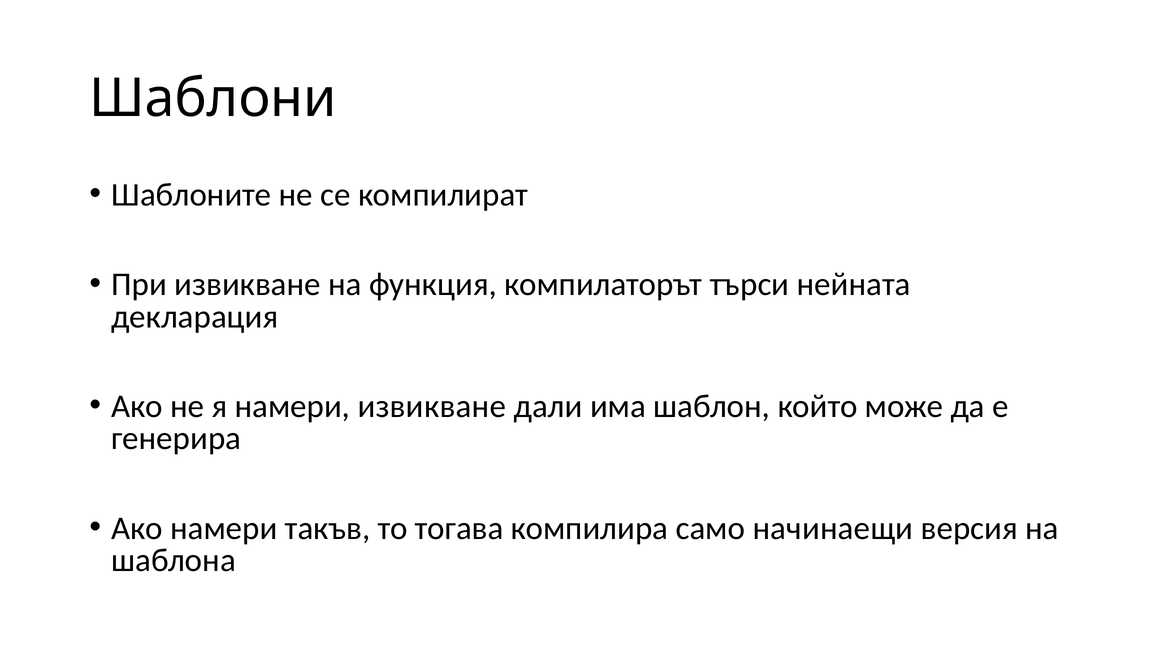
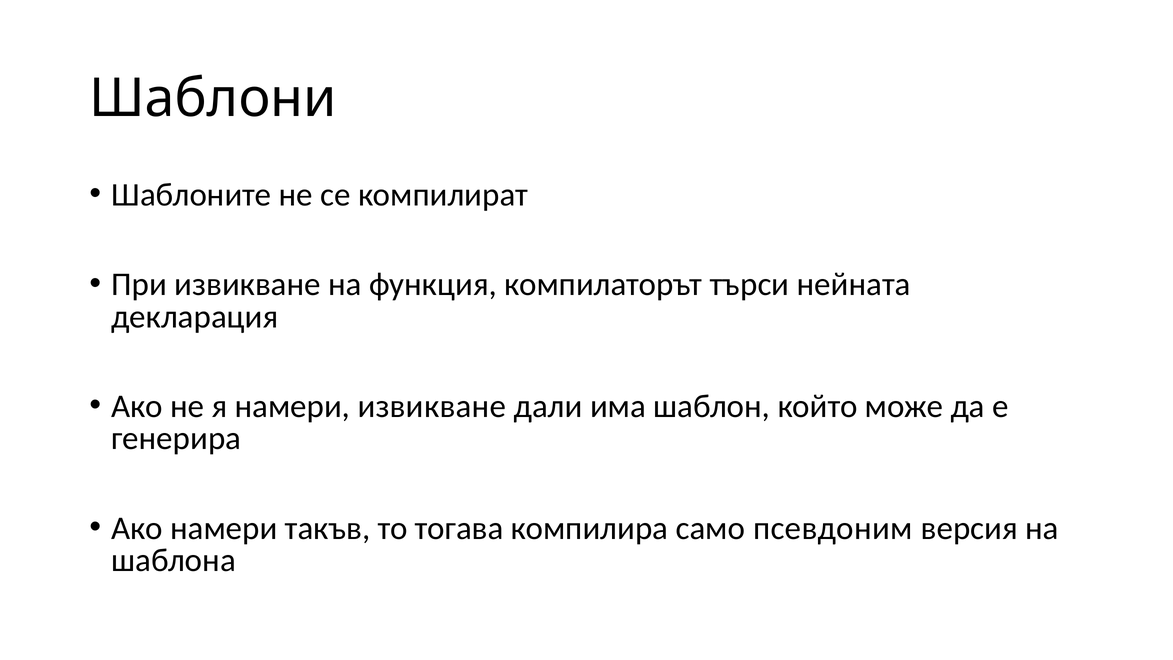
начинаещи: начинаещи -> псевдоним (833, 528)
